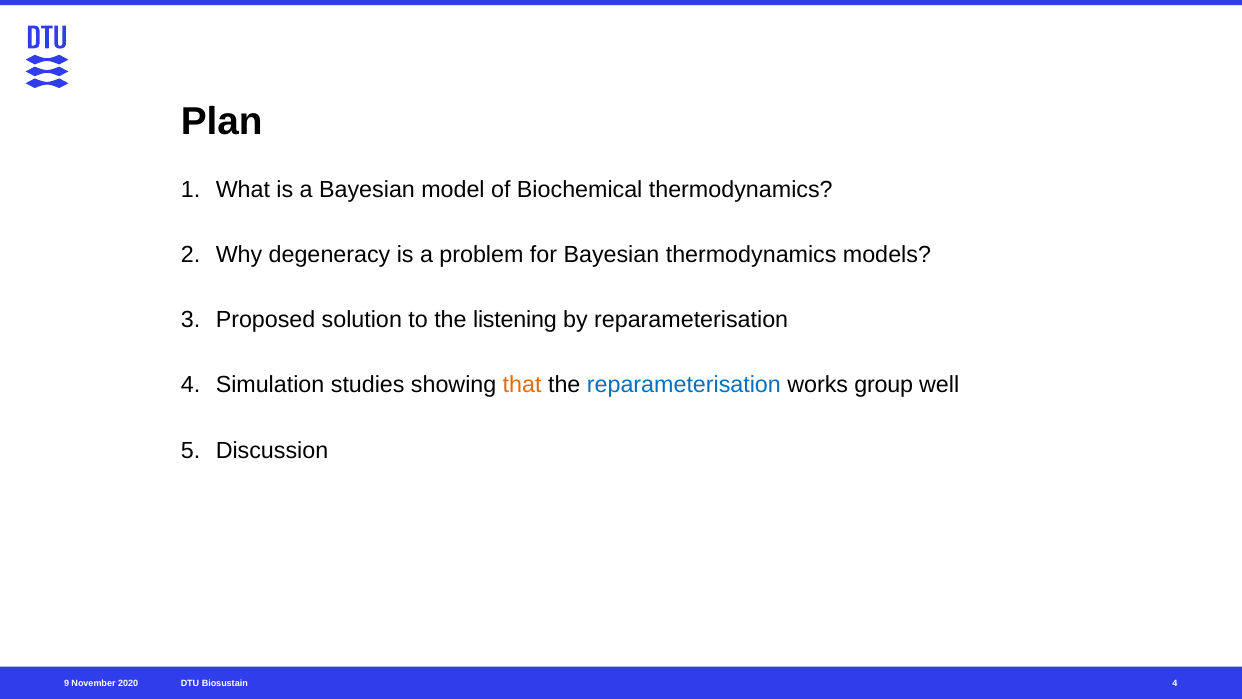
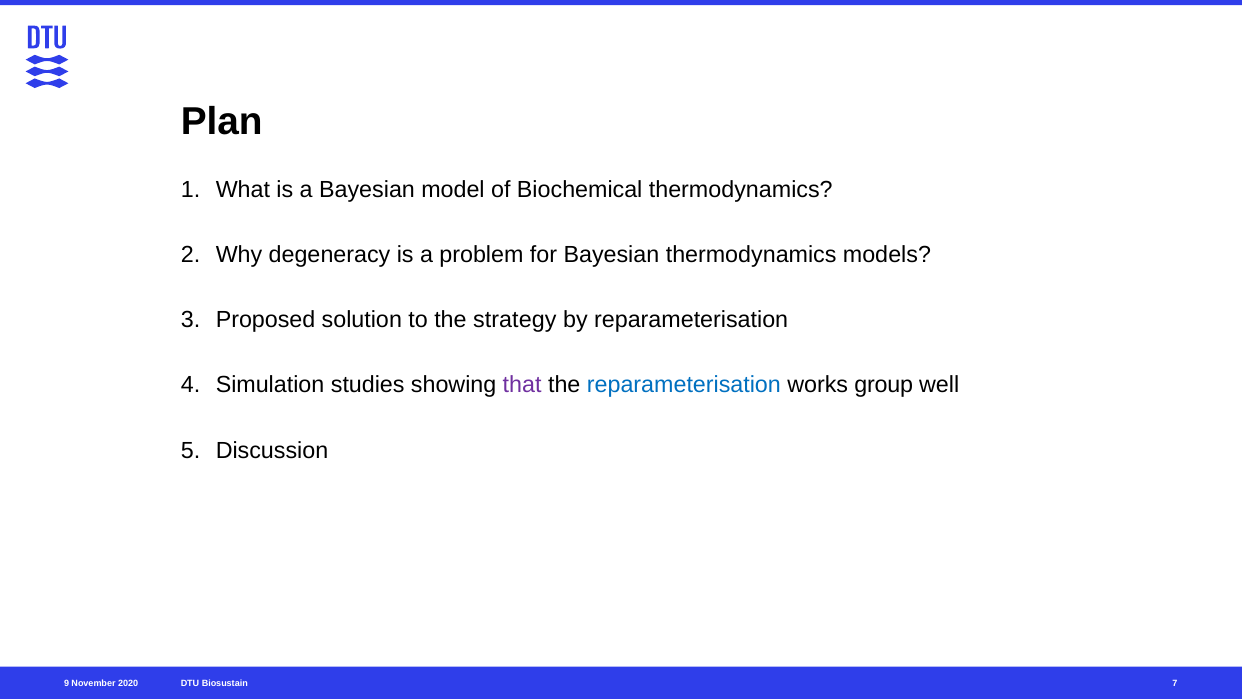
listening: listening -> strategy (515, 320)
that colour: orange -> purple (522, 385)
4: 4 -> 7 (1175, 683)
